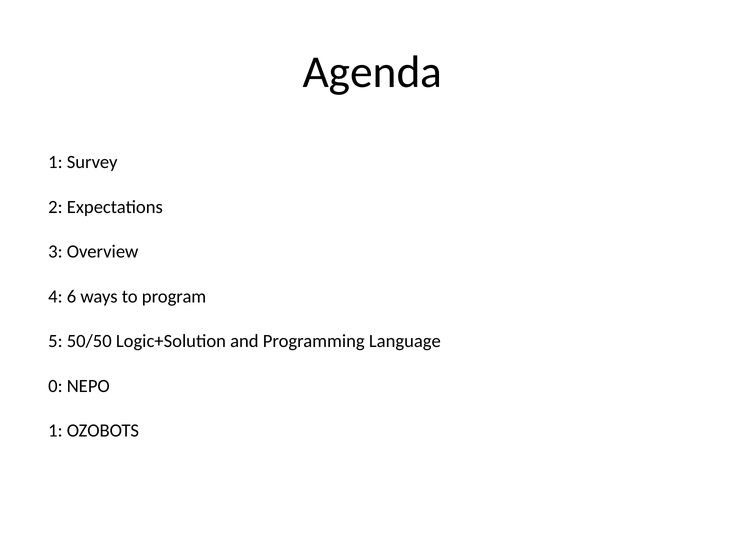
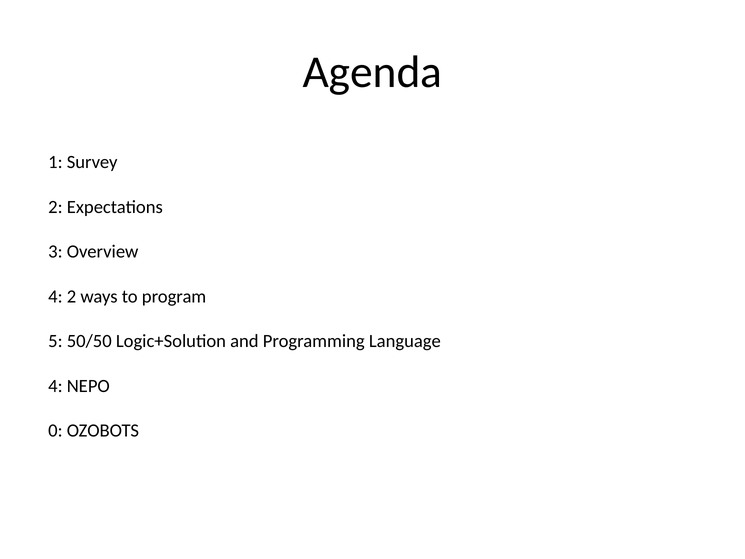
4 6: 6 -> 2 (72, 296)
0: 0 -> 4 (55, 386)
1: 1 -> 0 (55, 430)
